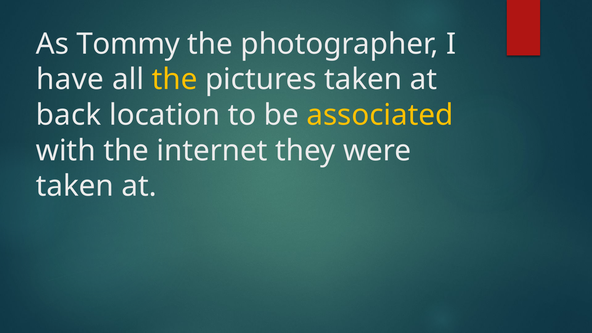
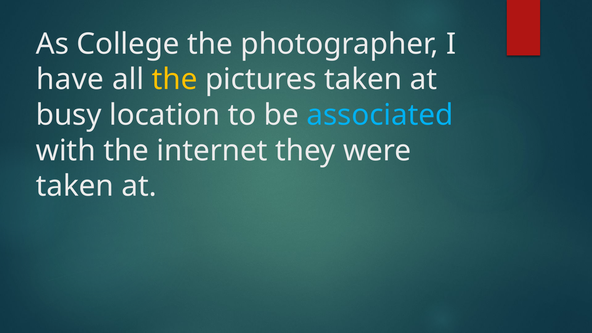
Tommy: Tommy -> College (128, 44)
back: back -> busy (69, 115)
associated colour: yellow -> light blue (380, 115)
